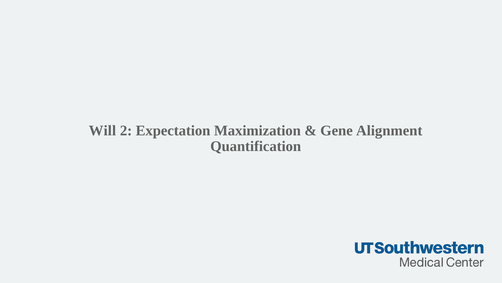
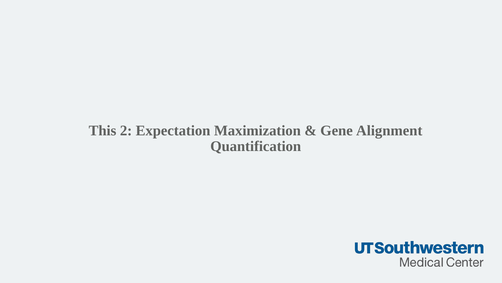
Will: Will -> This (103, 130)
